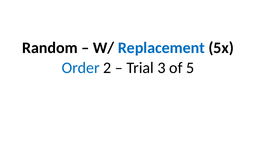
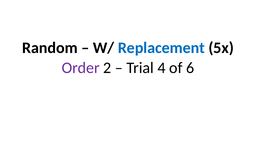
Order colour: blue -> purple (81, 68)
3: 3 -> 4 (162, 68)
5: 5 -> 6 (190, 68)
